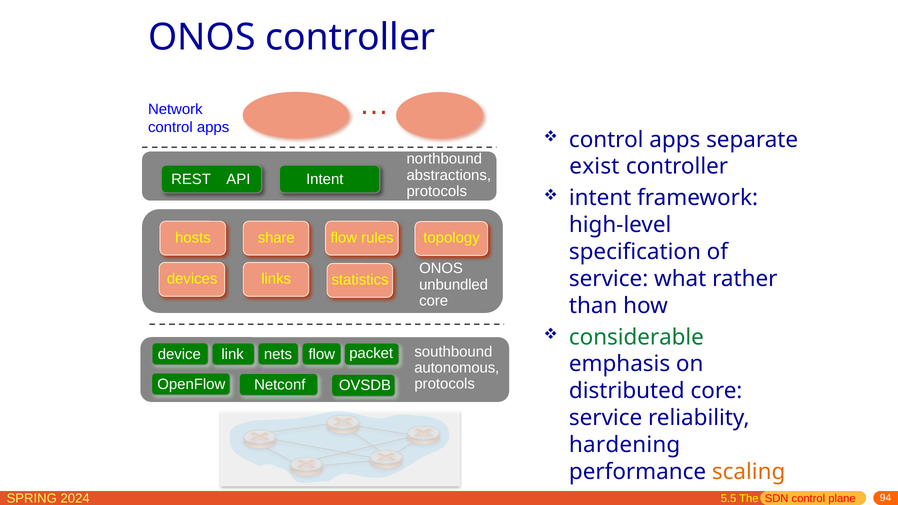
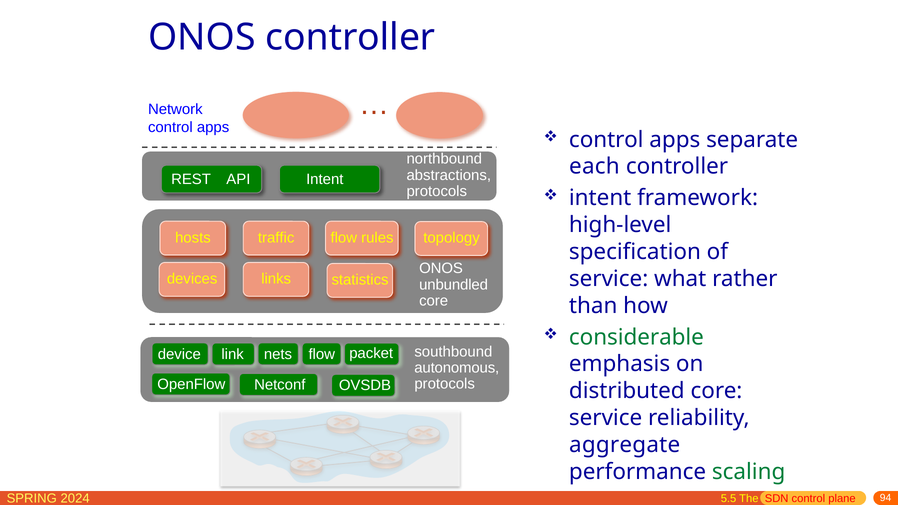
exist: exist -> each (594, 167)
share: share -> traffic (276, 238)
hardening: hardening -> aggregate (625, 445)
scaling colour: orange -> green (749, 472)
